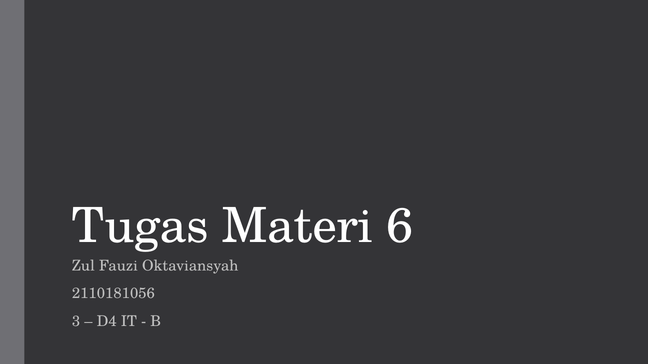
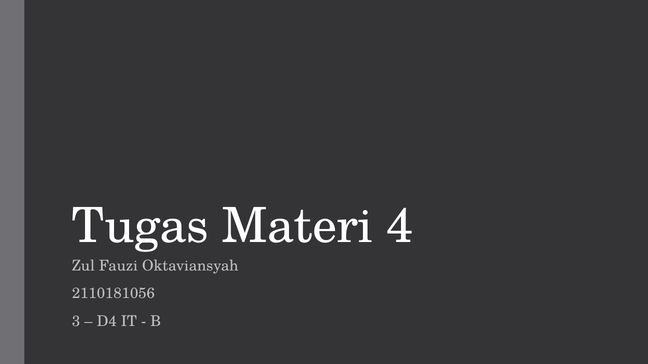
6: 6 -> 4 (400, 227)
